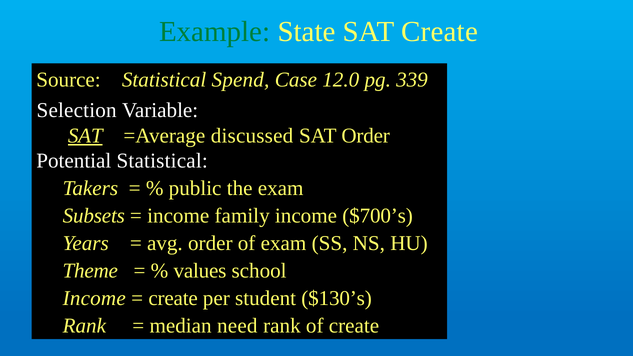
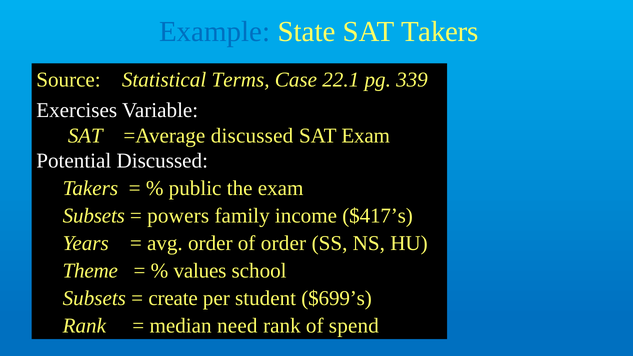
Example colour: green -> blue (215, 32)
SAT Create: Create -> Takers (440, 32)
Spend: Spend -> Terms (241, 80)
12.0: 12.0 -> 22.1 (341, 80)
Selection: Selection -> Exercises (77, 110)
SAT underline: present -> none (85, 136)
SAT Order: Order -> Exam (366, 136)
Potential Statistical: Statistical -> Discussed (162, 161)
income: income -> powers (178, 216)
$700’s: $700’s -> $417’s (378, 216)
of exam: exam -> order (283, 243)
Income: Income -> Subsets (94, 298)
$130’s: $130’s -> $699’s (337, 298)
of create: create -> spend (354, 326)
